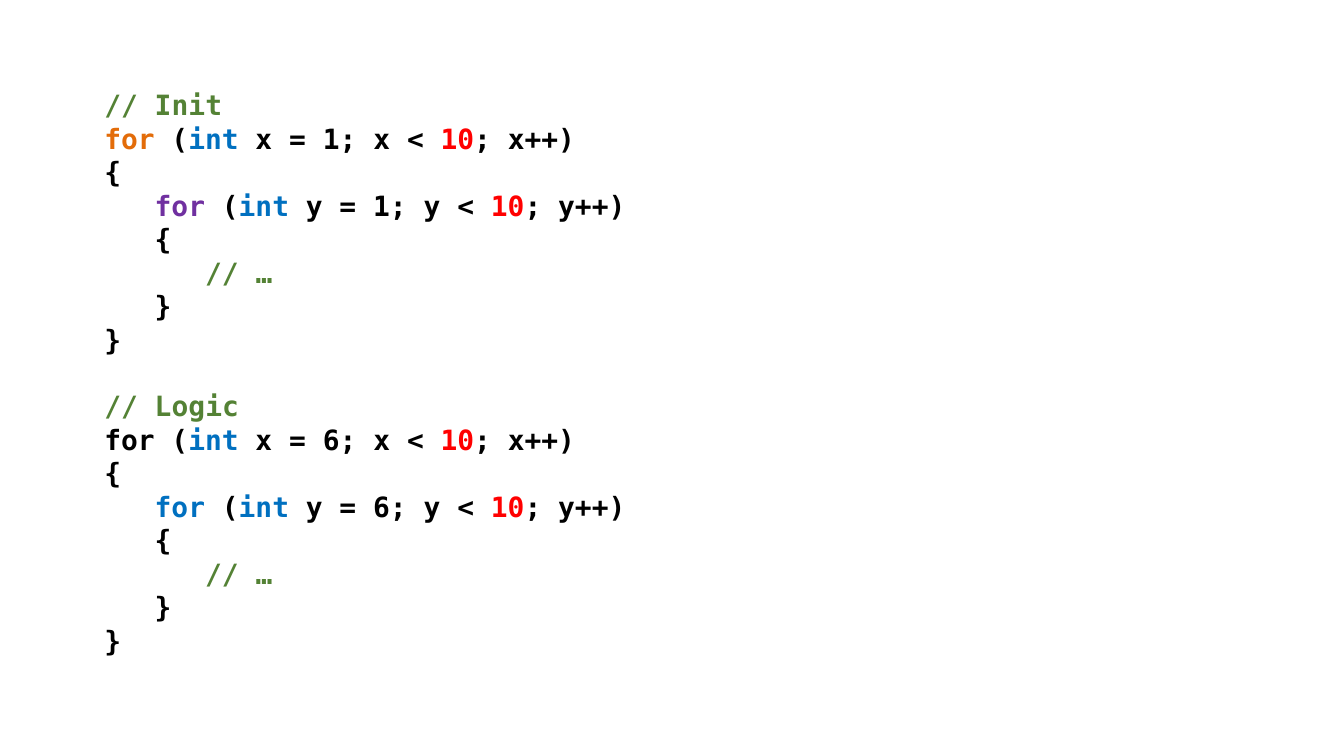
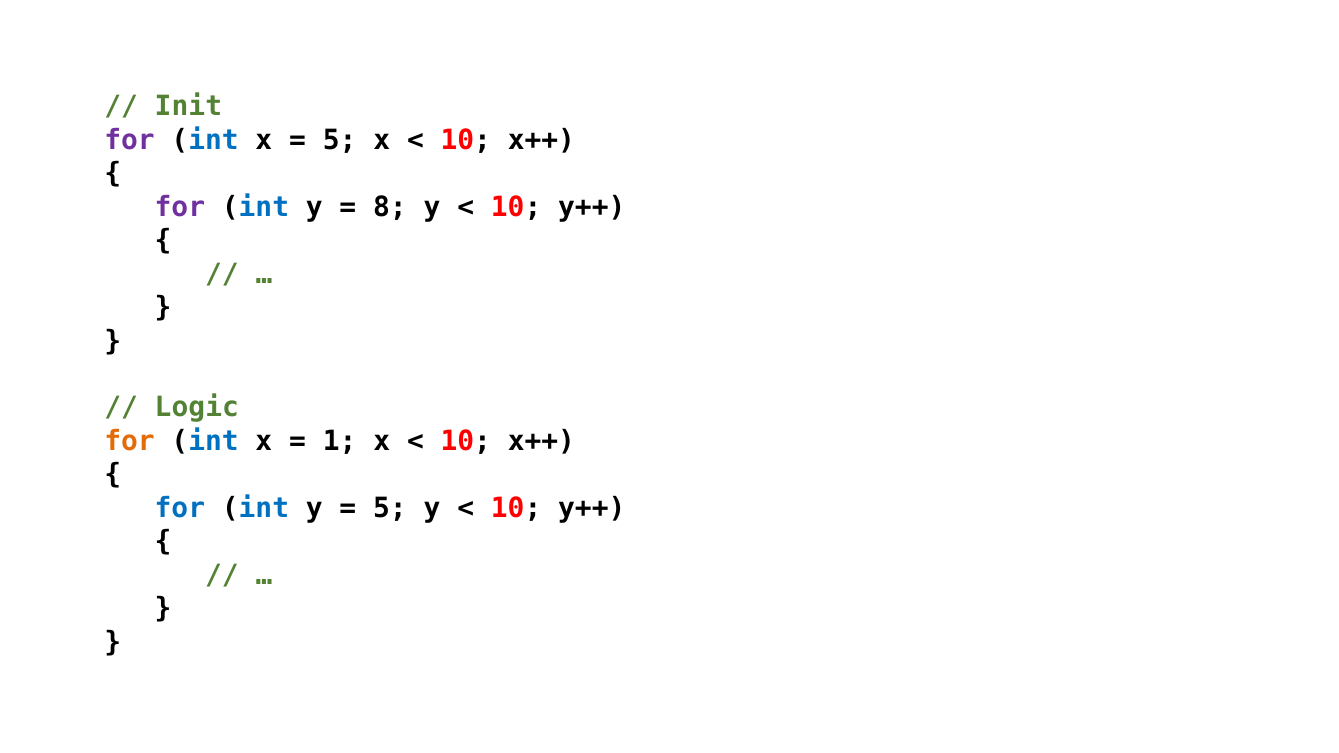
for colour: orange -> purple (130, 140)
1: 1 -> 5 (340, 140)
1: 1 -> 8 (390, 207)
for colour: black -> orange (130, 441)
6: 6 -> 1 (340, 441)
6: 6 -> 5 (390, 508)
